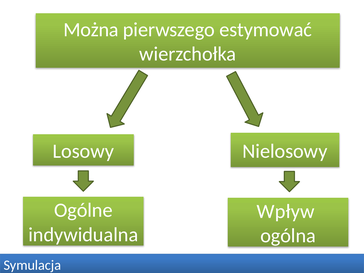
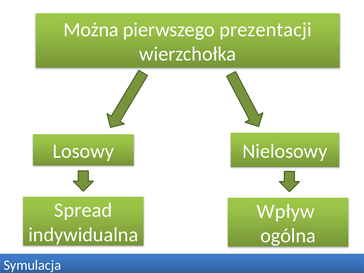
estymować: estymować -> prezentacji (265, 30)
Ogólne: Ogólne -> Spread (83, 210)
